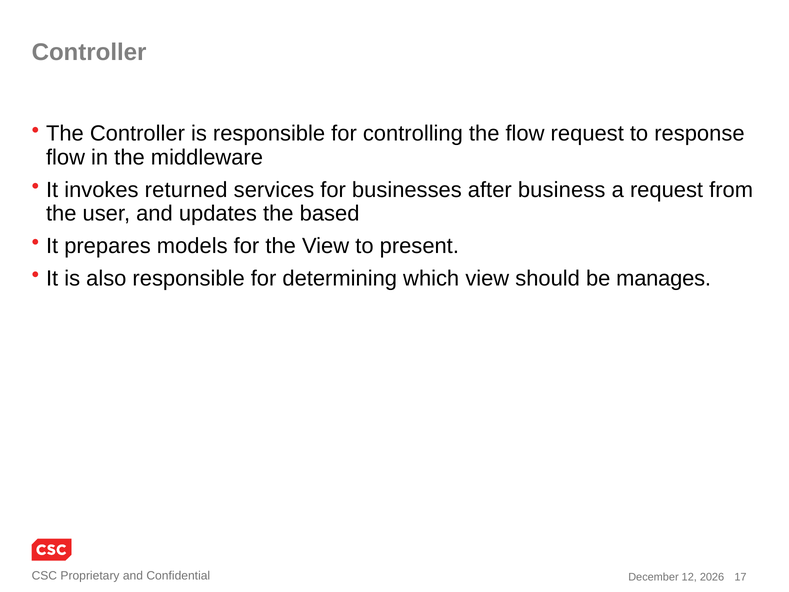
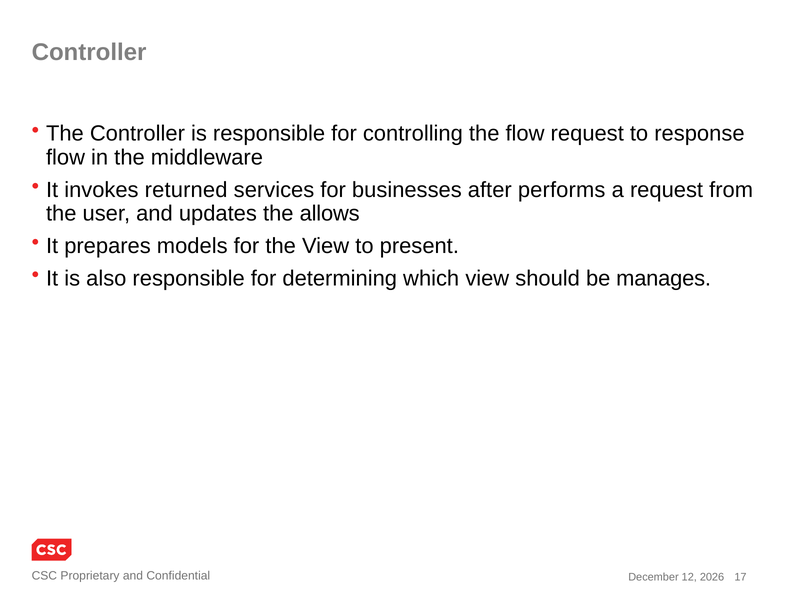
business: business -> performs (562, 190)
based: based -> allows (330, 213)
